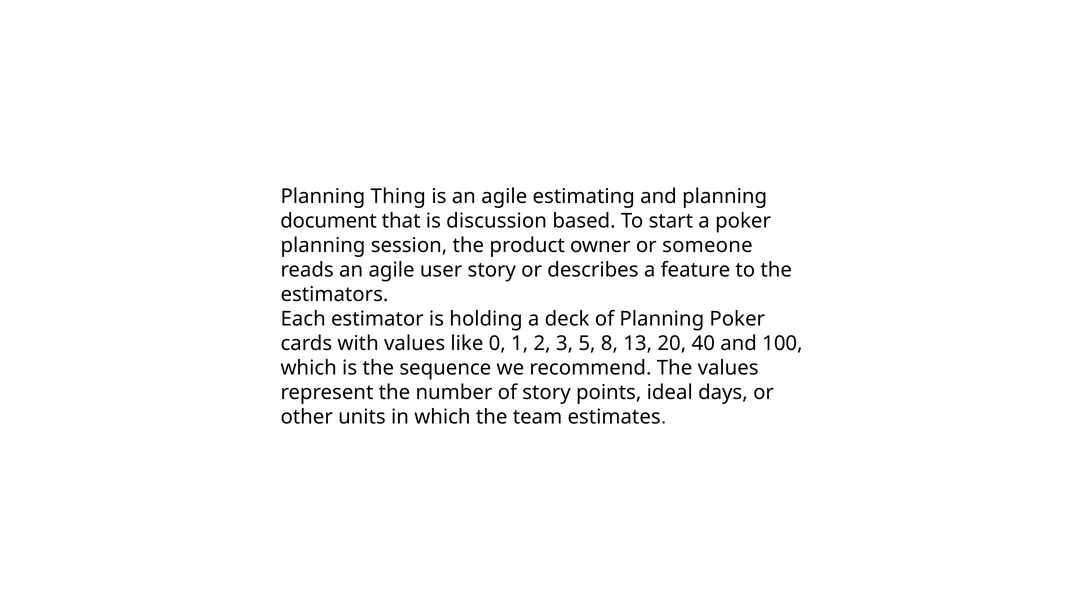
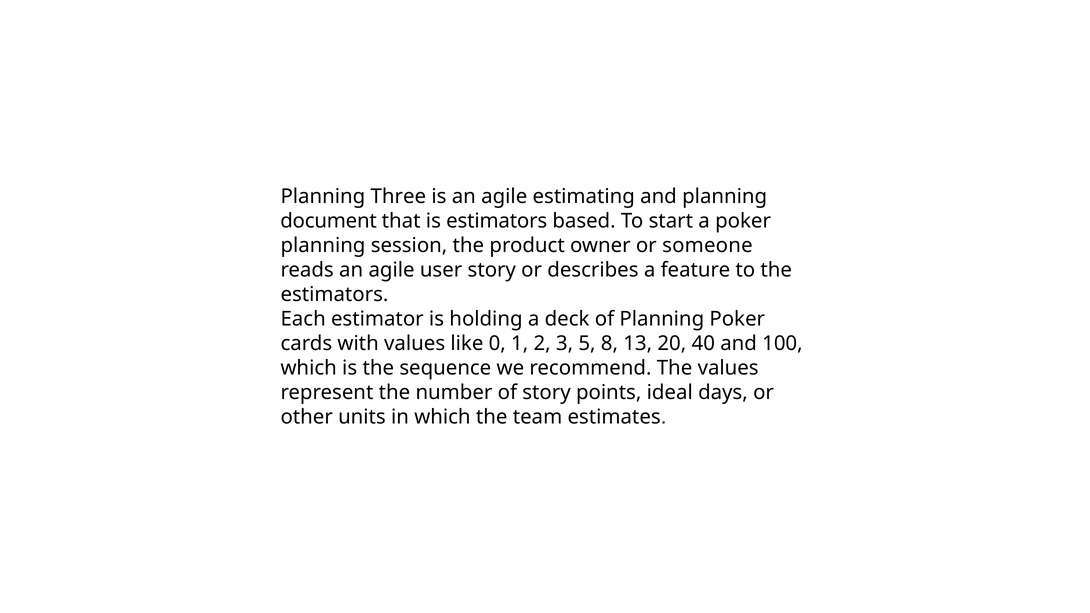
Thing: Thing -> Three (398, 196)
is discussion: discussion -> estimators (497, 221)
